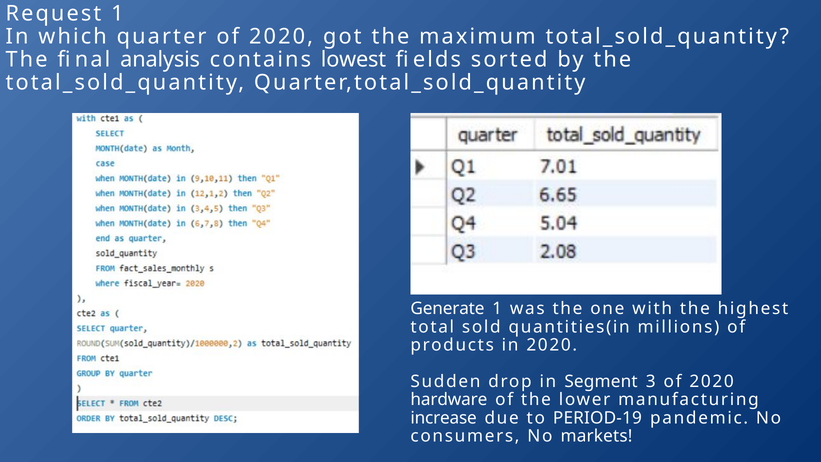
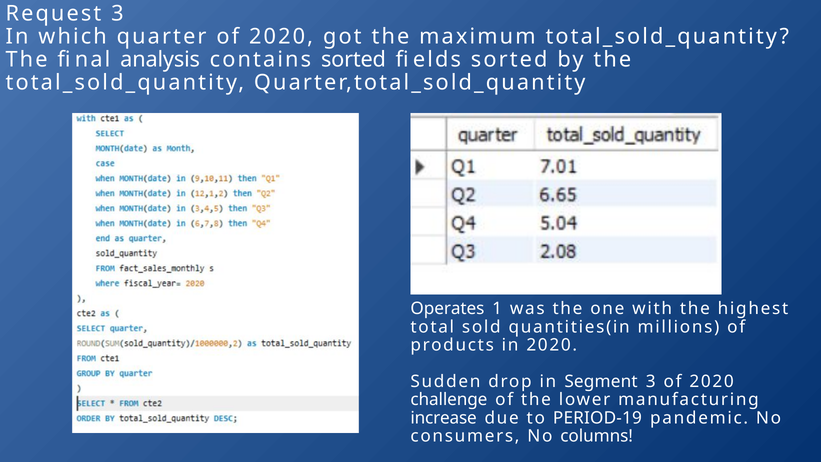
Request 1: 1 -> 3 (117, 14)
contains lowest: lowest -> sorted (353, 60)
Generate: Generate -> Operates (447, 309)
hardware: hardware -> challenge (449, 400)
markets: markets -> columns (597, 436)
